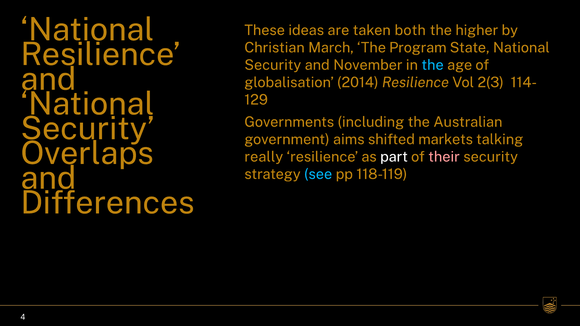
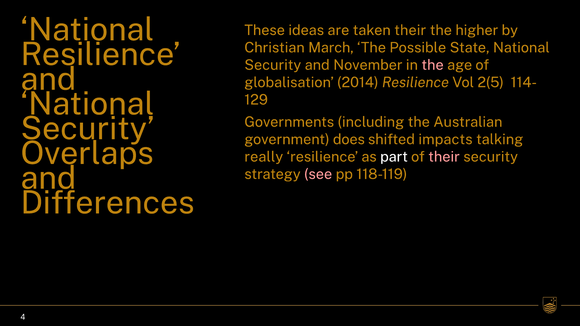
taken both: both -> their (410, 30)
Program: Program -> Possible (418, 48)
the colour: light blue -> pink (433, 65)
2(3: 2(3 -> 2(5 (491, 82)
aims: aims -> does (349, 140)
markets: markets -> impacts (445, 140)
see colour: light blue -> pink (318, 174)
